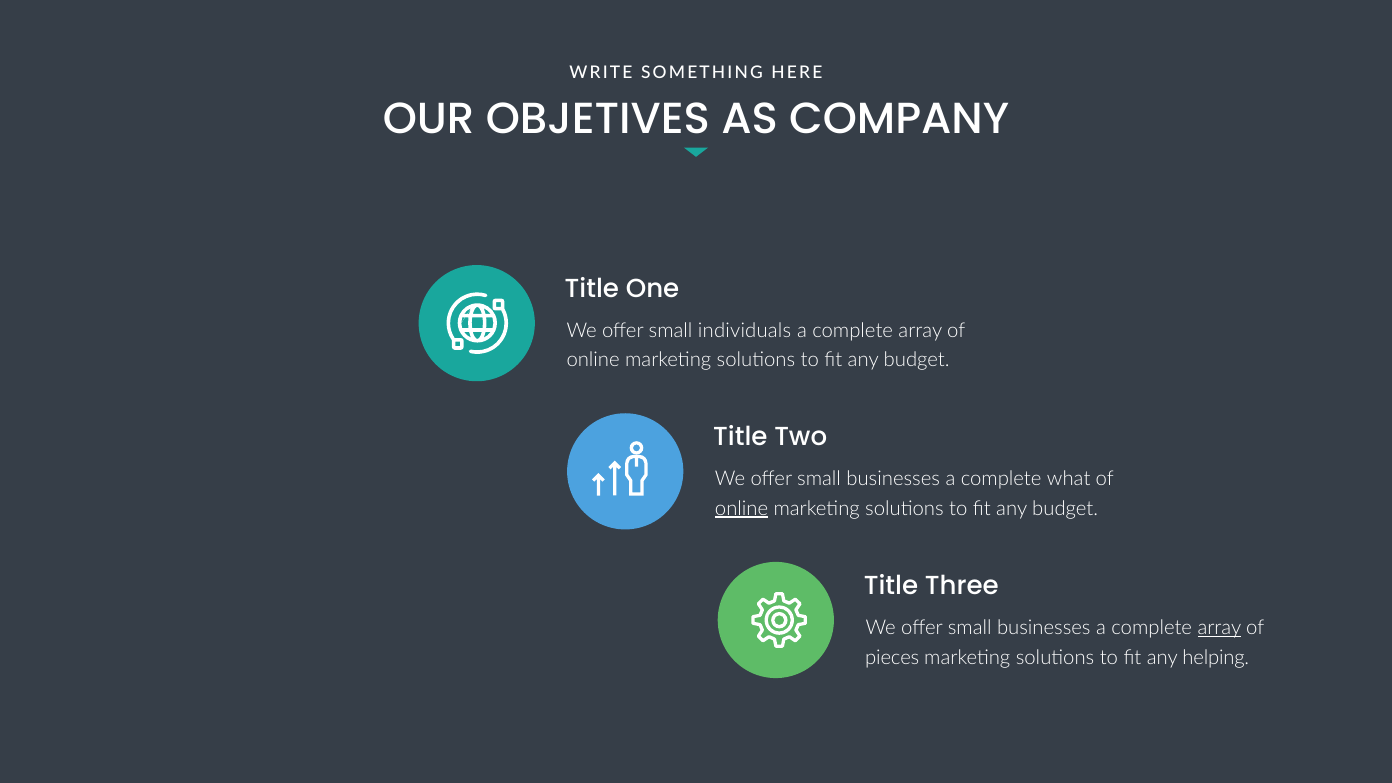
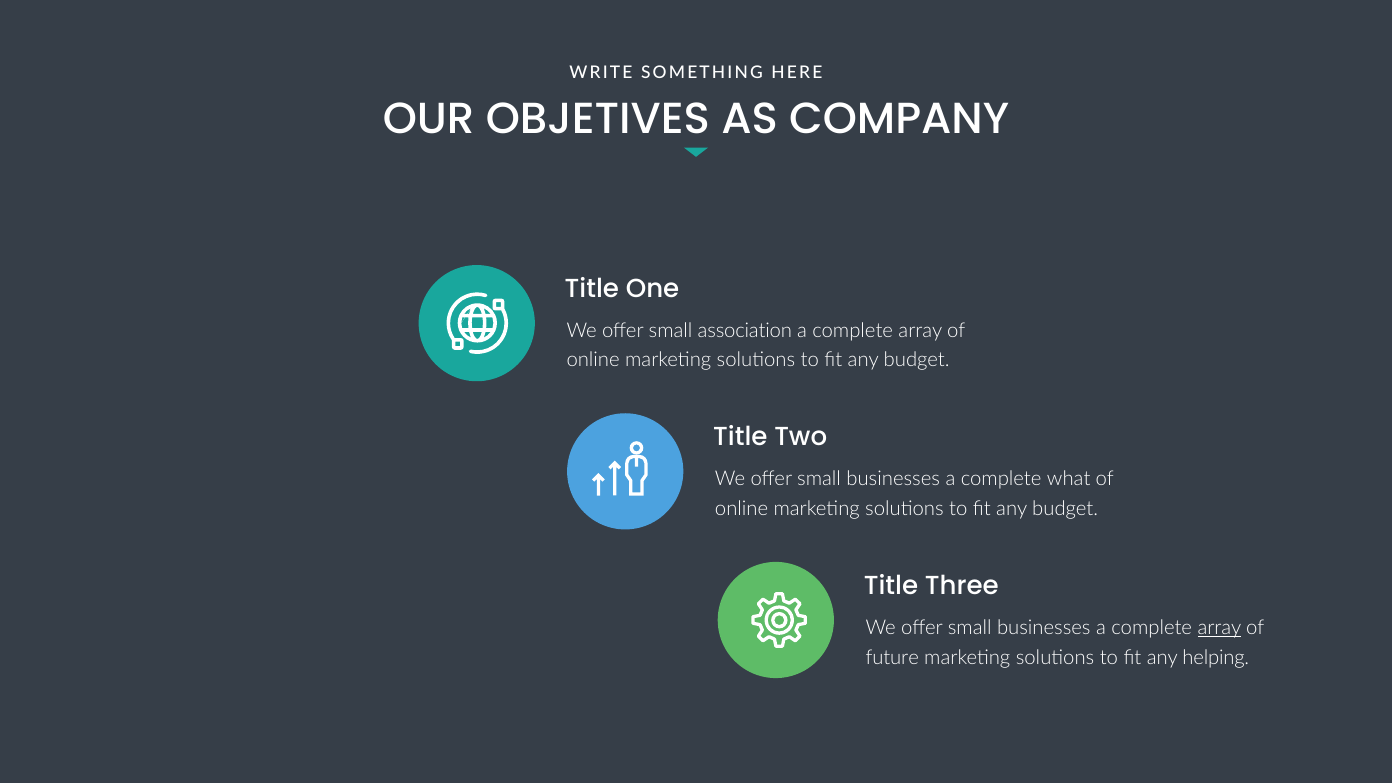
individuals: individuals -> association (745, 330)
online underline: present -> none (742, 509)
pieces: pieces -> future (892, 658)
